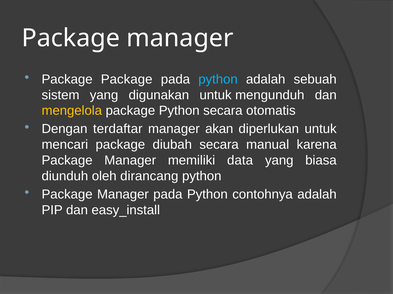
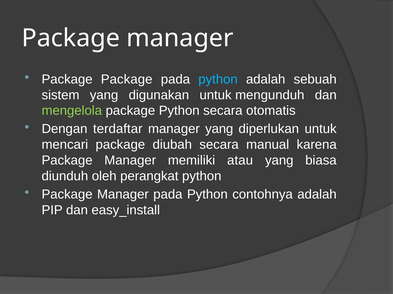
mengelola colour: yellow -> light green (72, 111)
manager akan: akan -> yang (219, 129)
data: data -> atau (240, 161)
dirancang: dirancang -> perangkat (149, 176)
